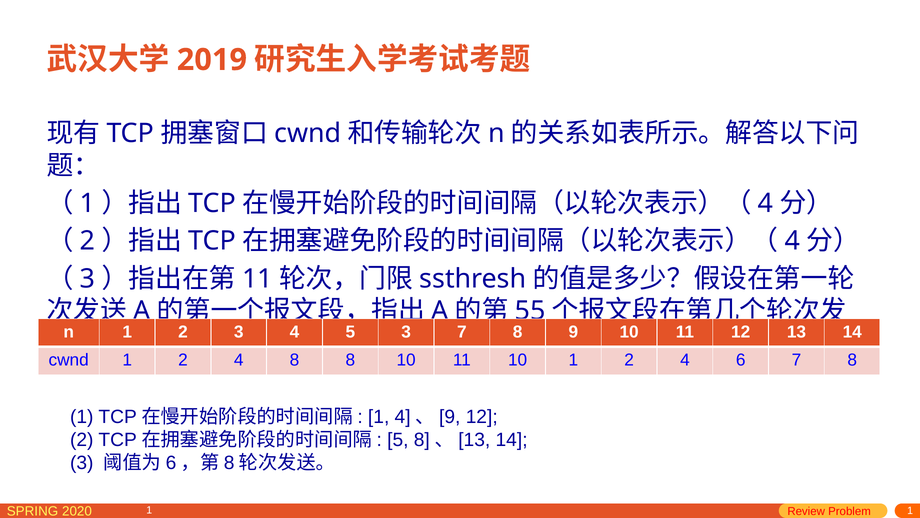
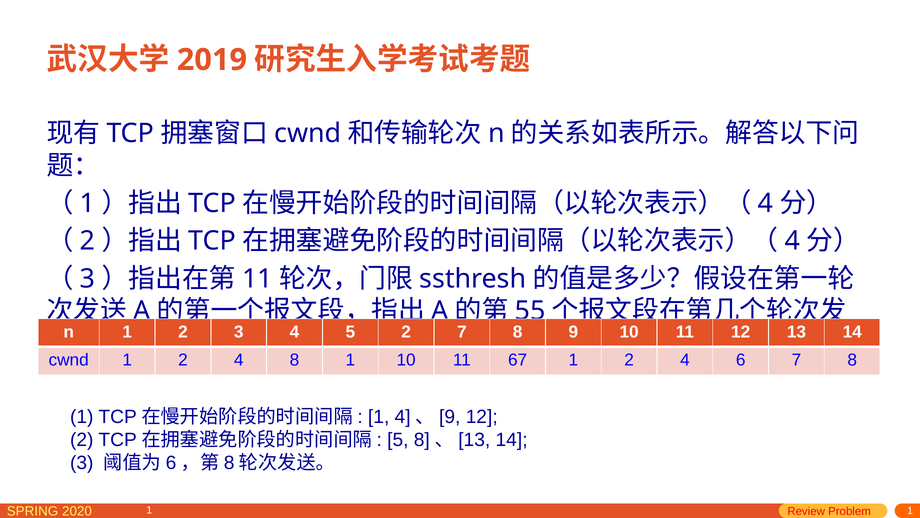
5 3: 3 -> 2 (406, 332)
4 8 8: 8 -> 1 (350, 360)
11 10: 10 -> 67 (518, 360)
